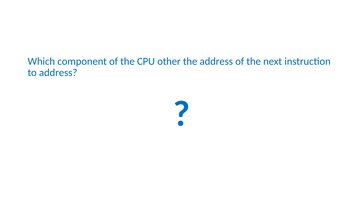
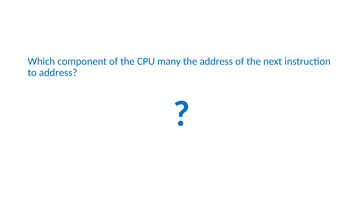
other: other -> many (169, 61)
